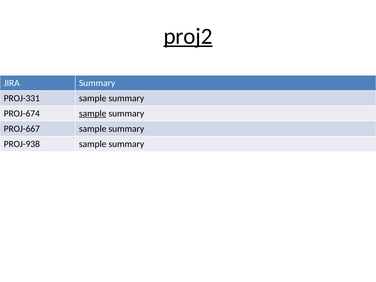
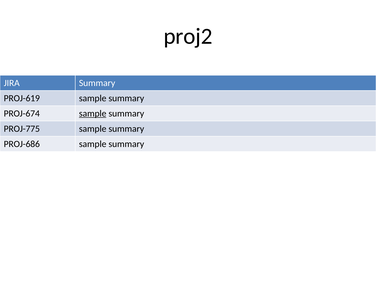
proj2 underline: present -> none (188, 36)
PROJ-331: PROJ-331 -> PROJ-619 (22, 98)
PROJ-667: PROJ-667 -> PROJ-775 (22, 129)
PROJ-938: PROJ-938 -> PROJ-686 (22, 144)
